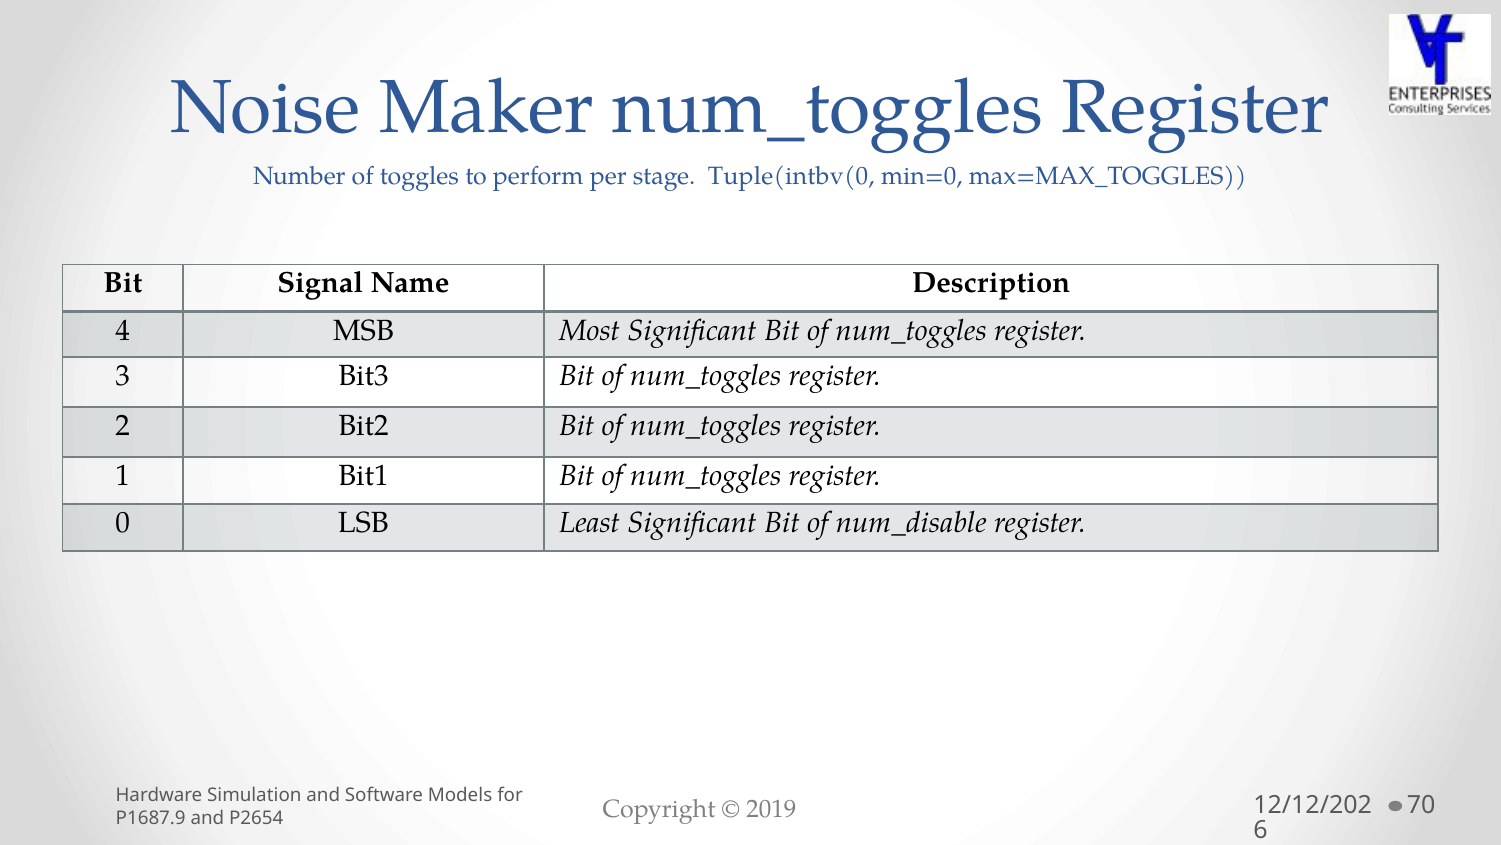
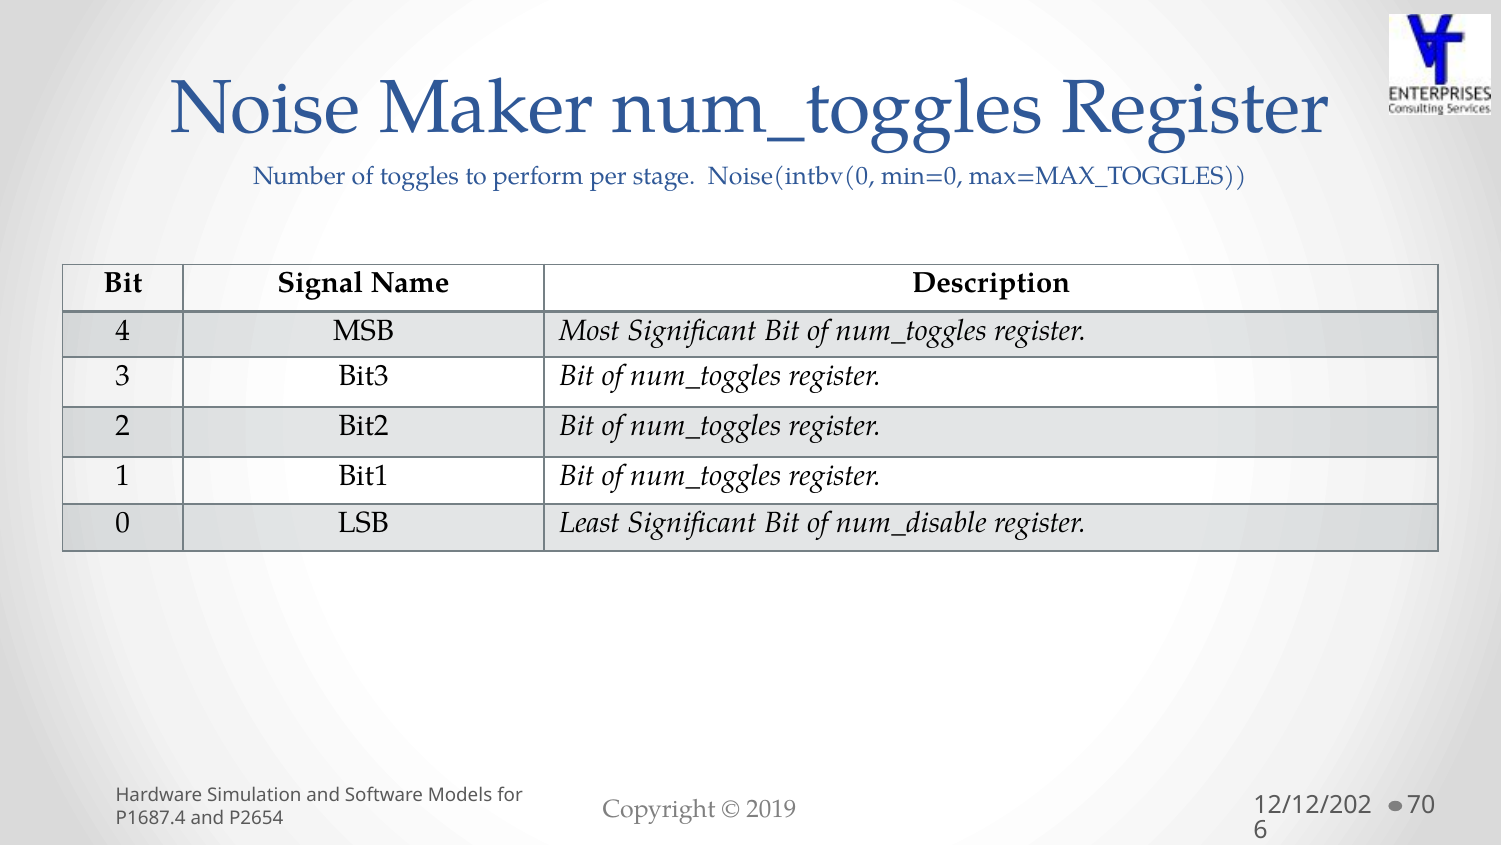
Tuple(intbv(0: Tuple(intbv(0 -> Noise(intbv(0 (791, 176)
P1687.9: P1687.9 -> P1687.4 (151, 818)
